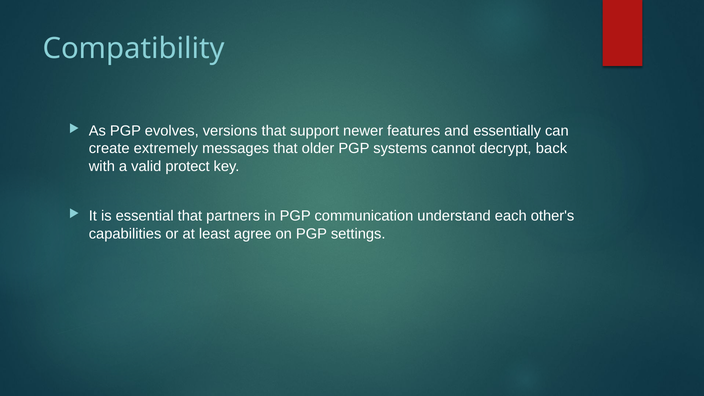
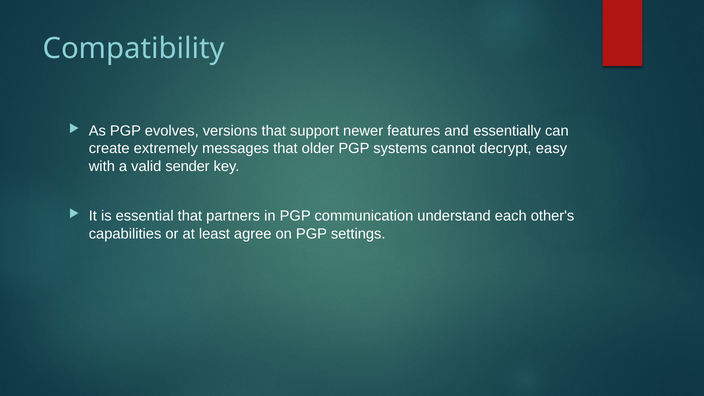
back: back -> easy (551, 149)
protect: protect -> sender (188, 166)
